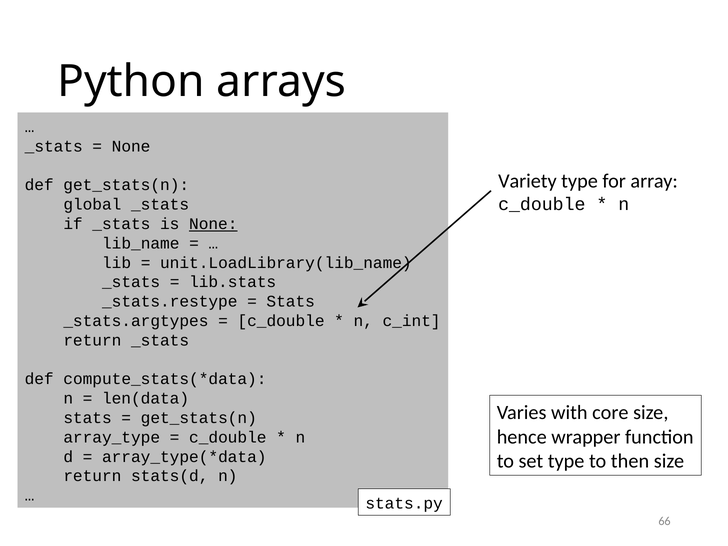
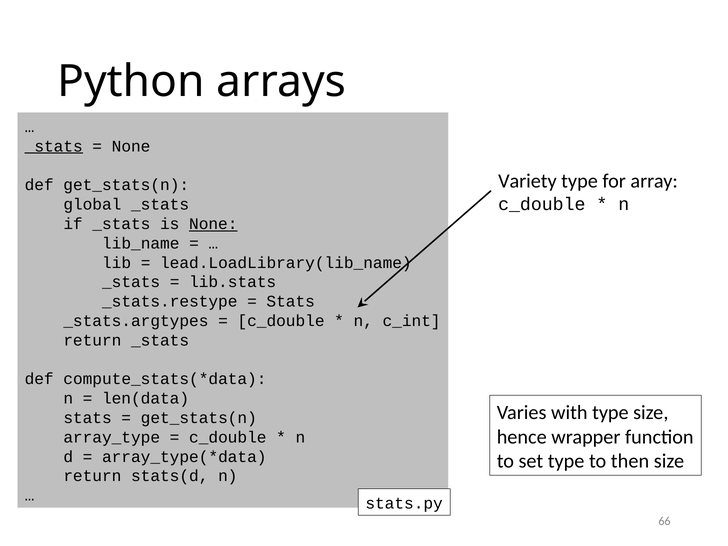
_stats underline: none -> present (54, 146)
unit.LoadLibrary(lib_name: unit.LoadLibrary(lib_name -> lead.LoadLibrary(lib_name (286, 263)
with core: core -> type (610, 413)
